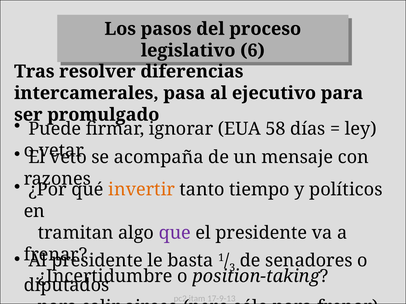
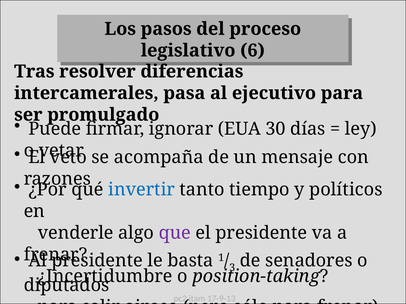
58: 58 -> 30 (276, 129)
invertir colour: orange -> blue (142, 190)
tramitan: tramitan -> venderle (76, 233)
